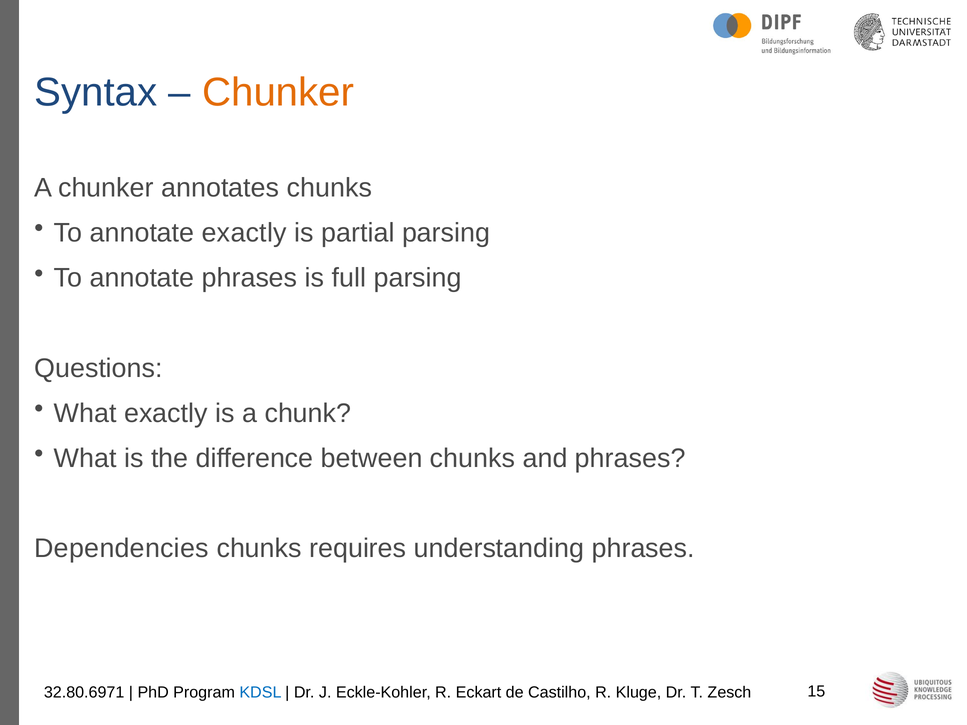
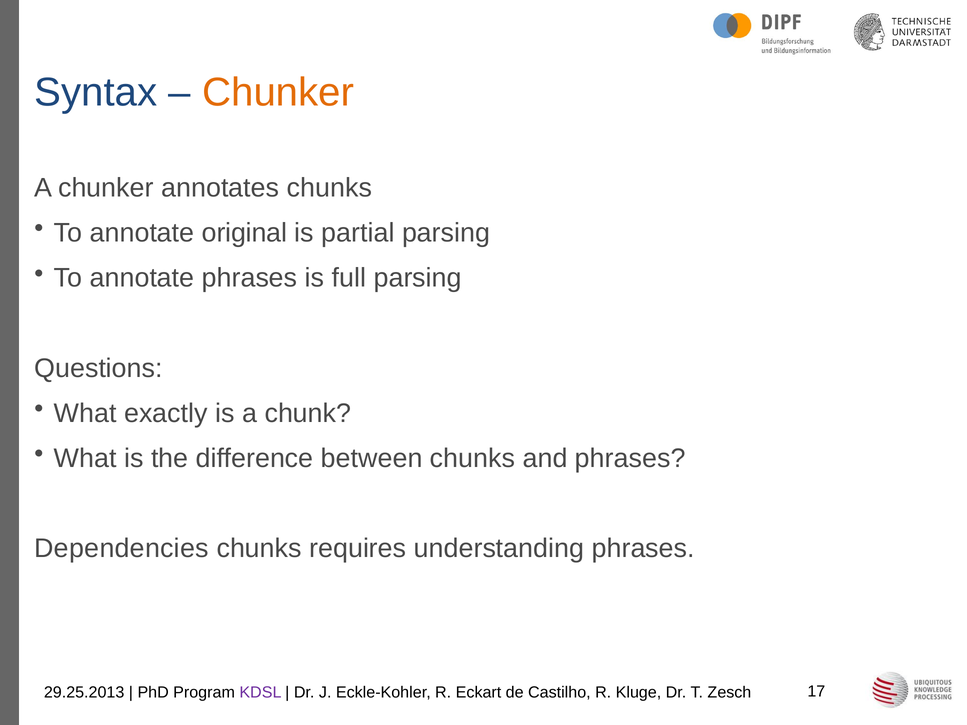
annotate exactly: exactly -> original (244, 233)
32.80.6971: 32.80.6971 -> 29.25.2013 (84, 693)
KDSL colour: blue -> purple (260, 693)
15: 15 -> 17 (816, 692)
